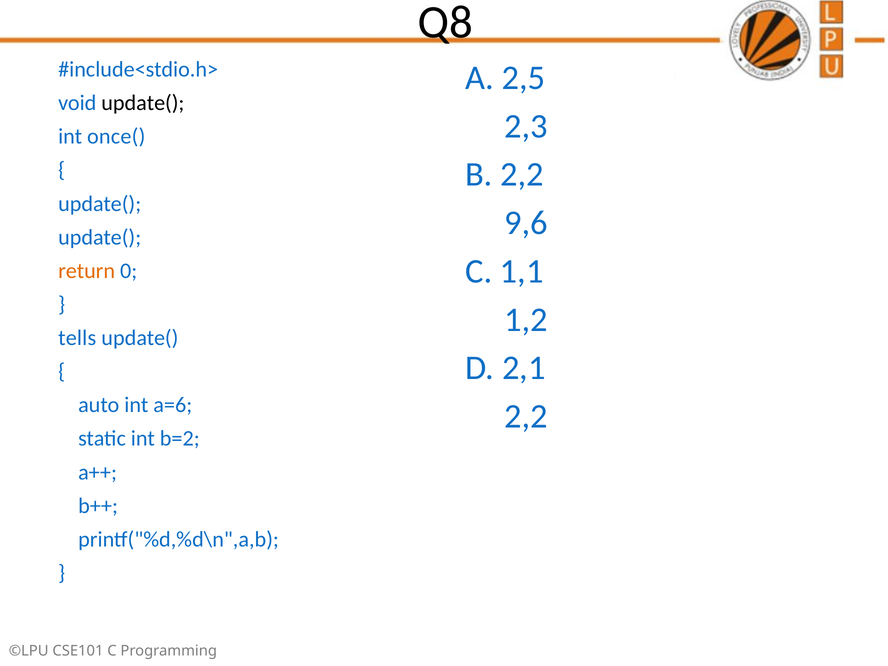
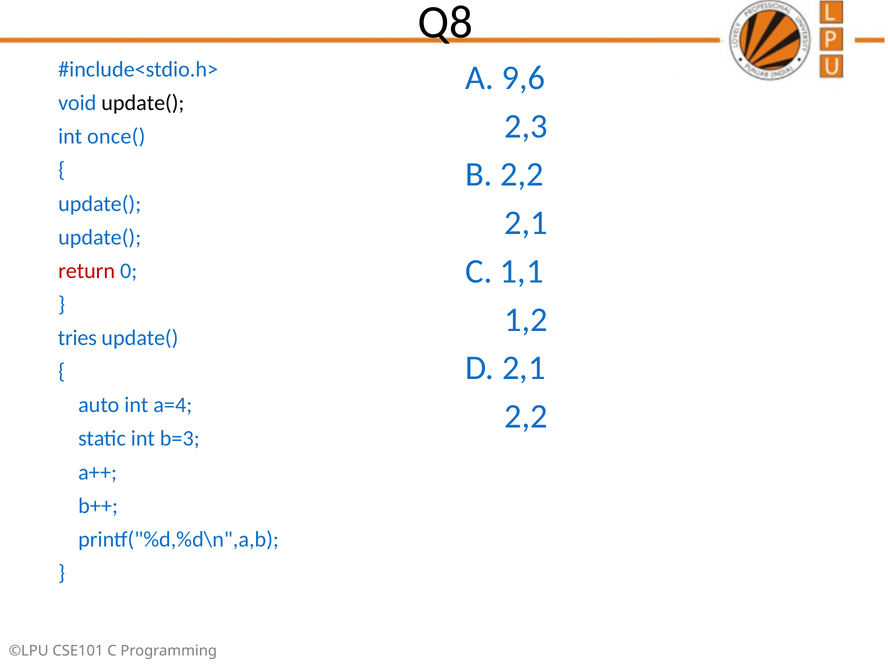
2,5: 2,5 -> 9,6 (523, 78)
9,6: 9,6 -> 2,1 (526, 223)
return colour: orange -> red (87, 271)
tells: tells -> tries (77, 338)
a=6: a=6 -> a=4 (173, 405)
b=2: b=2 -> b=3 (180, 439)
